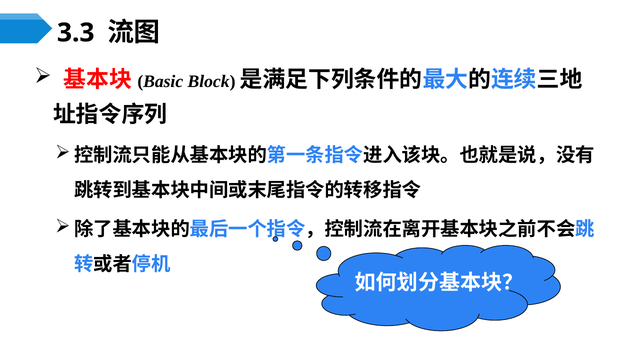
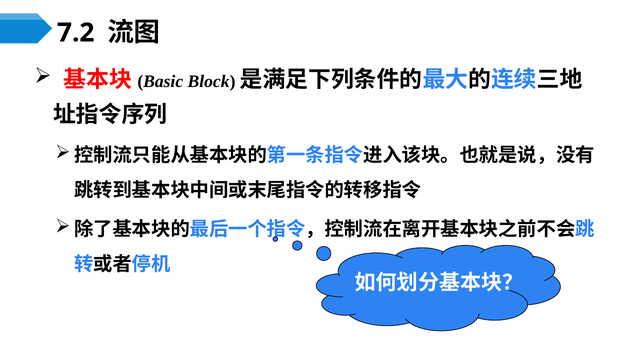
3.3: 3.3 -> 7.2 (76, 33)
